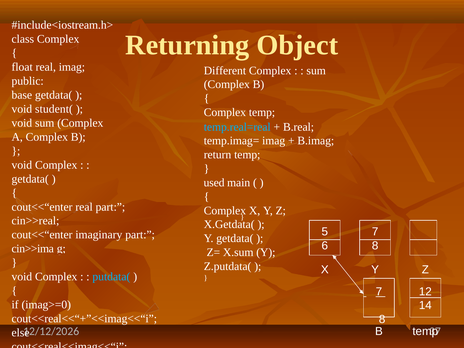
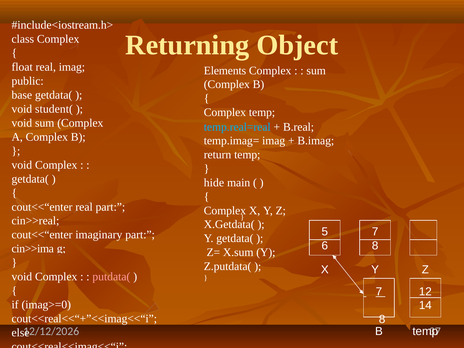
Different: Different -> Elements (225, 71)
used: used -> hide (214, 183)
putdata( colour: light blue -> pink (111, 277)
